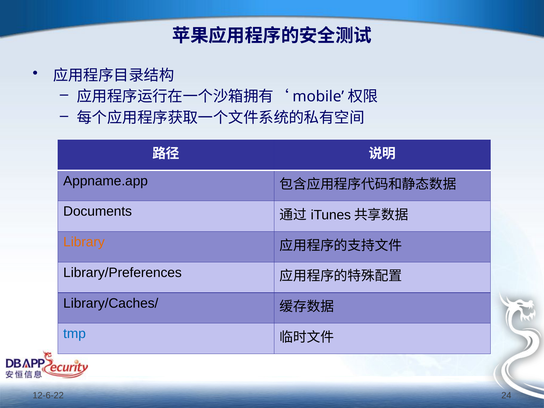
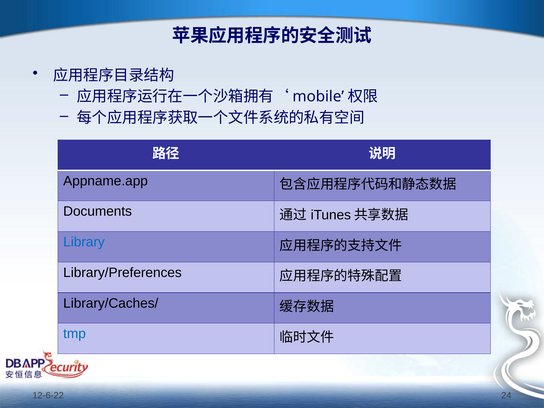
Library colour: orange -> blue (84, 242)
